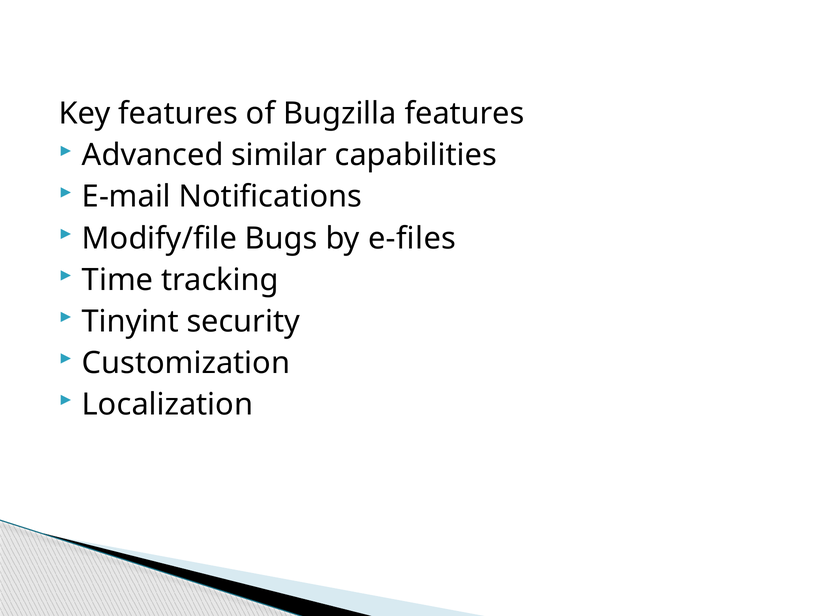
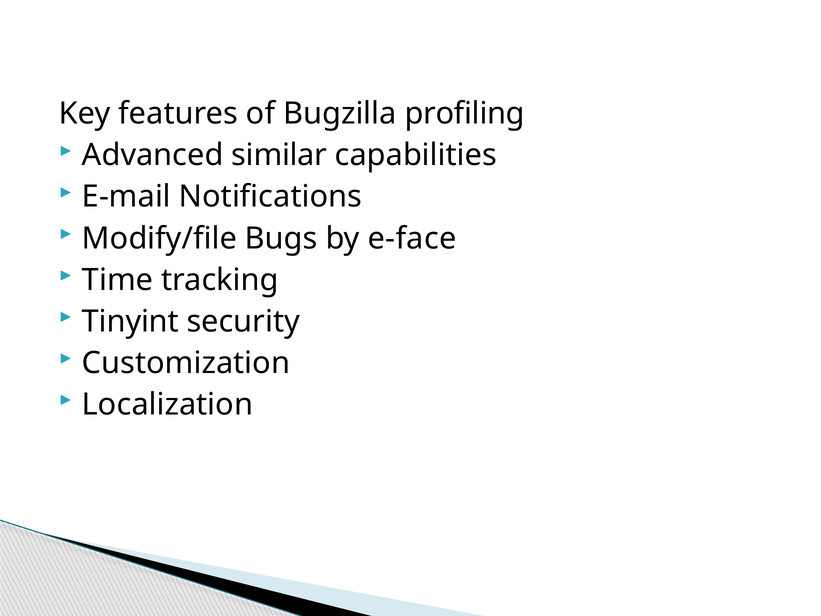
Bugzilla features: features -> profiling (465, 114)
e-files: e-files -> e-face (412, 238)
